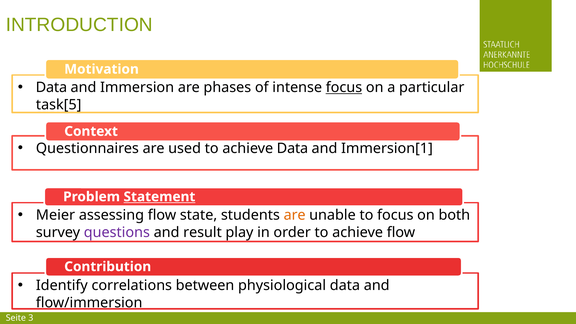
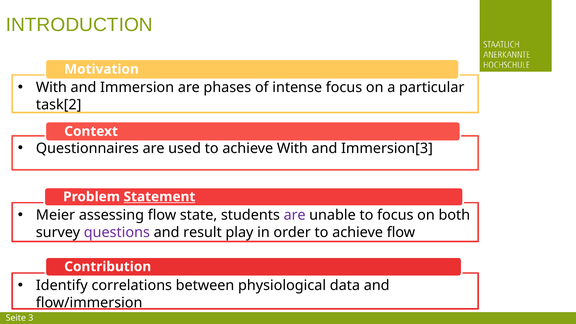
Data: Data -> With (51, 87)
focus underline: present -> none (344, 87)
task[5: task[5 -> task[2 (59, 105)
achieve Data: Data -> With (292, 148)
Immersion[1: Immersion[1 -> Immersion[3 (387, 148)
are colour: orange -> purple (295, 215)
